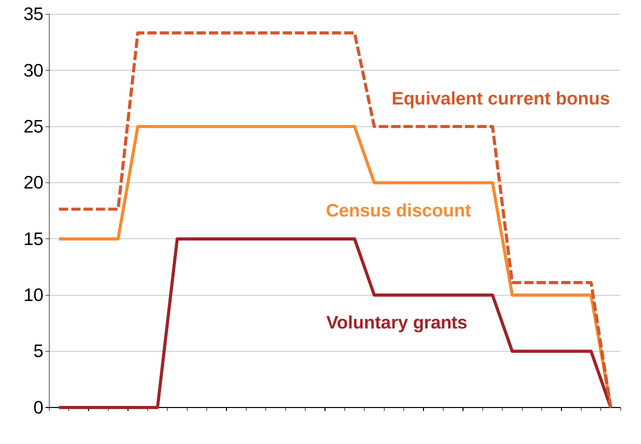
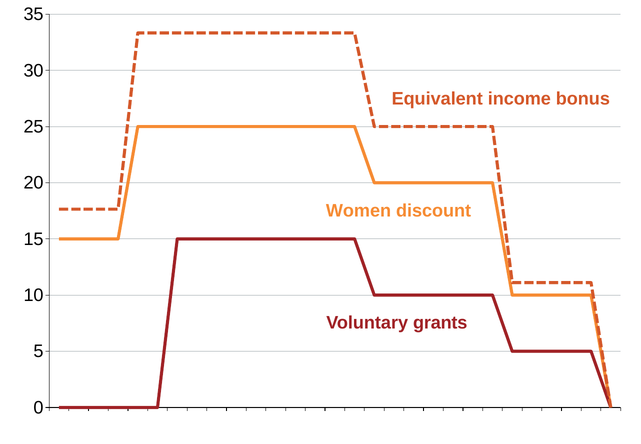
current: current -> income (519, 99)
Census: Census -> Women (359, 211)
